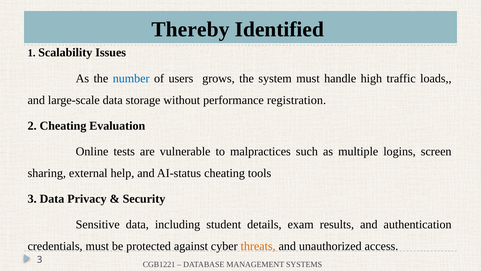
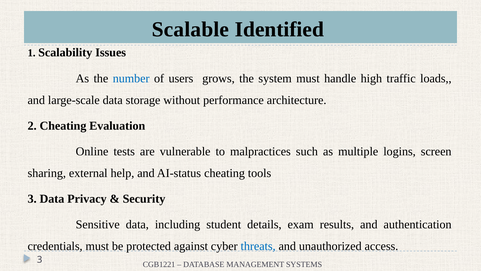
Thereby: Thereby -> Scalable (190, 29)
registration: registration -> architecture (297, 100)
threats colour: orange -> blue (258, 246)
